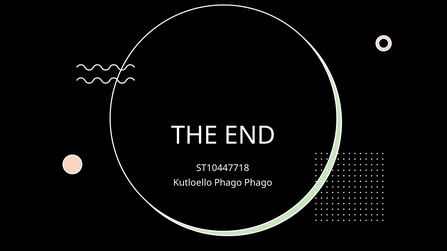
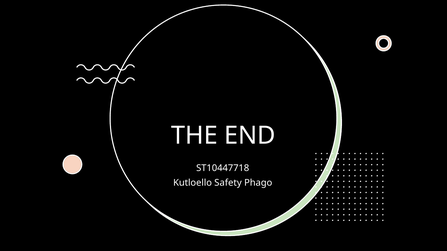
Kutloello Phago: Phago -> Safety (228, 183)
